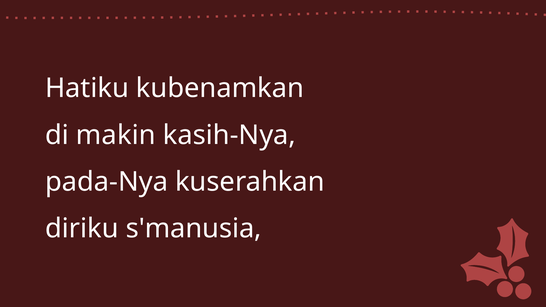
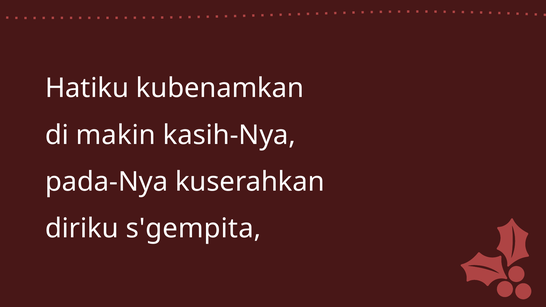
s'manusia: s'manusia -> s'gempita (193, 229)
